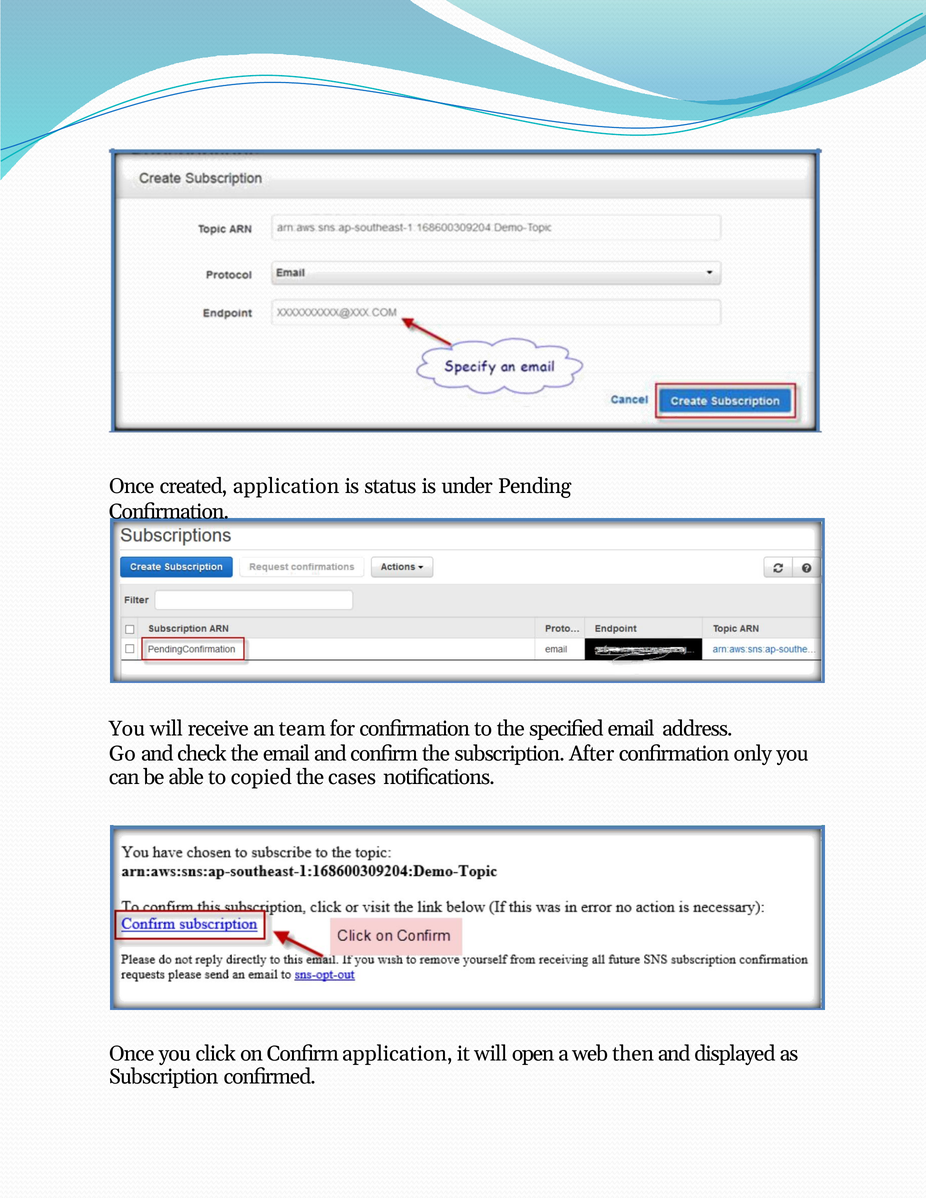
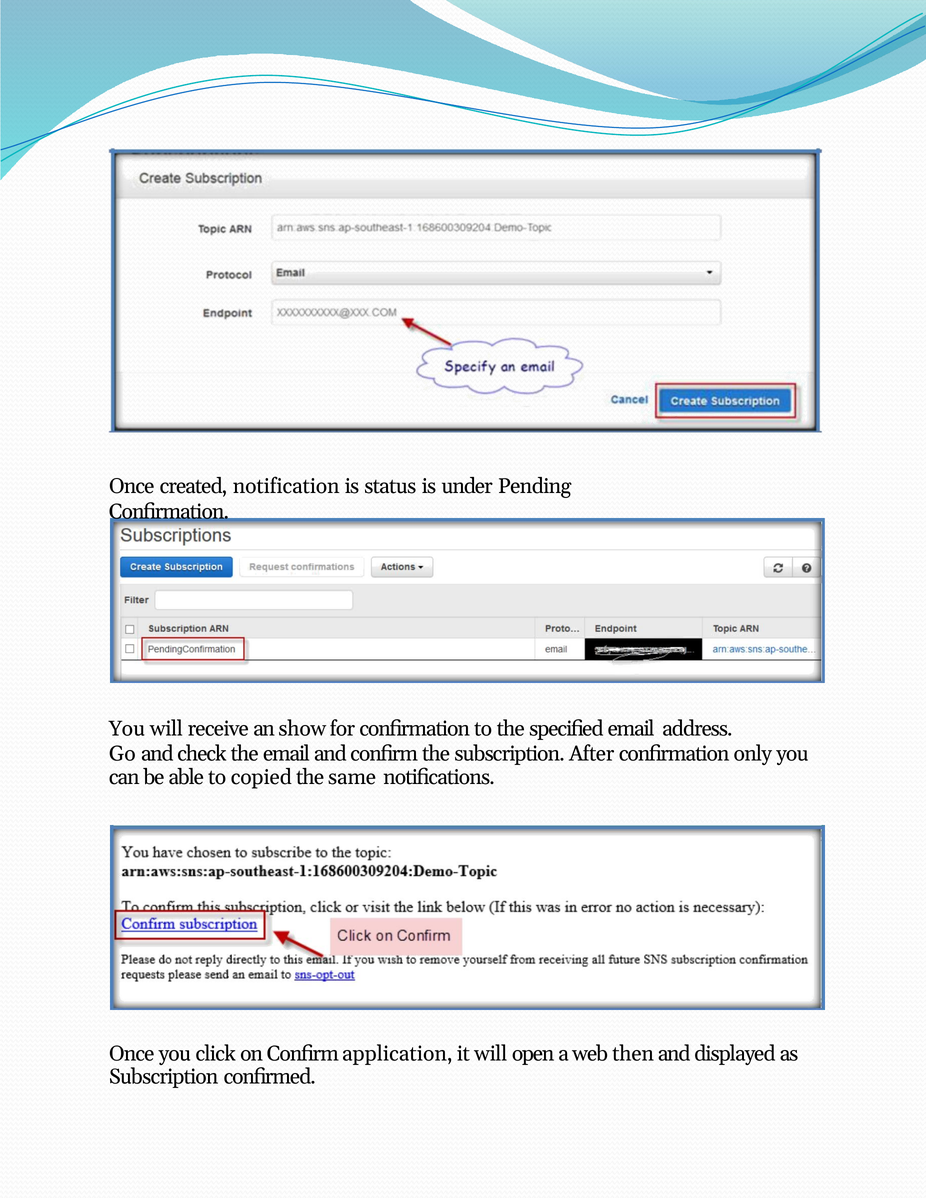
created application: application -> notification (286, 487)
team: team -> show (302, 729)
cases: cases -> same (352, 778)
